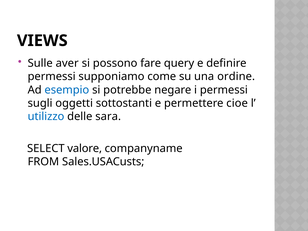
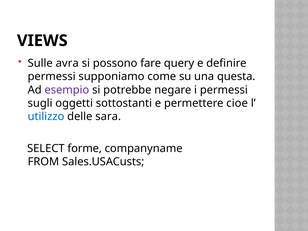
aver: aver -> avra (67, 63)
ordine: ordine -> questa (236, 77)
esempio colour: blue -> purple (67, 90)
valore: valore -> forme (85, 148)
